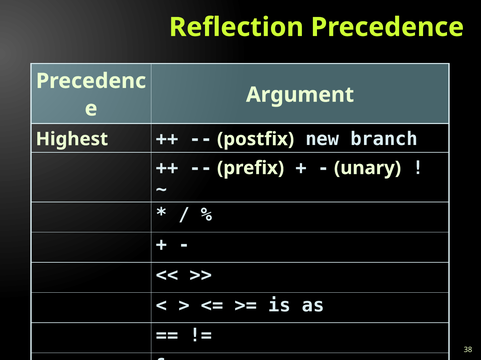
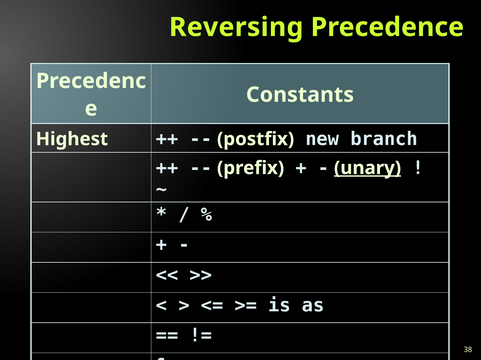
Reflection: Reflection -> Reversing (236, 27)
Argument: Argument -> Constants (300, 95)
unary underline: none -> present (368, 168)
